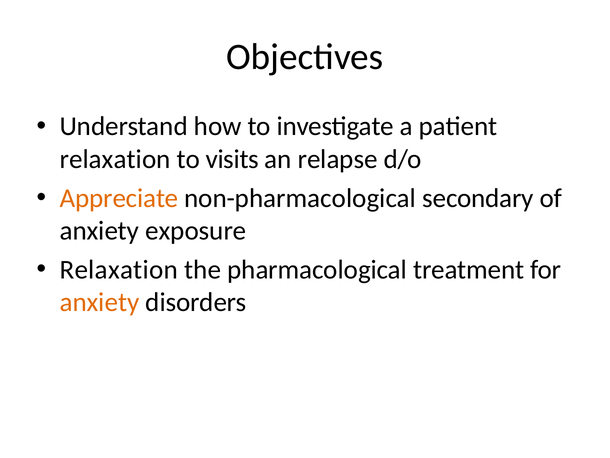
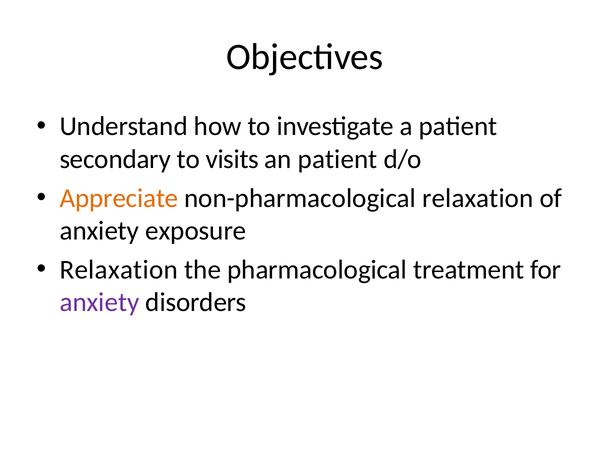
relaxation: relaxation -> secondary (115, 159)
an relapse: relapse -> patient (338, 159)
non-pharmacological secondary: secondary -> relaxation (478, 198)
anxiety colour: orange -> purple (99, 302)
